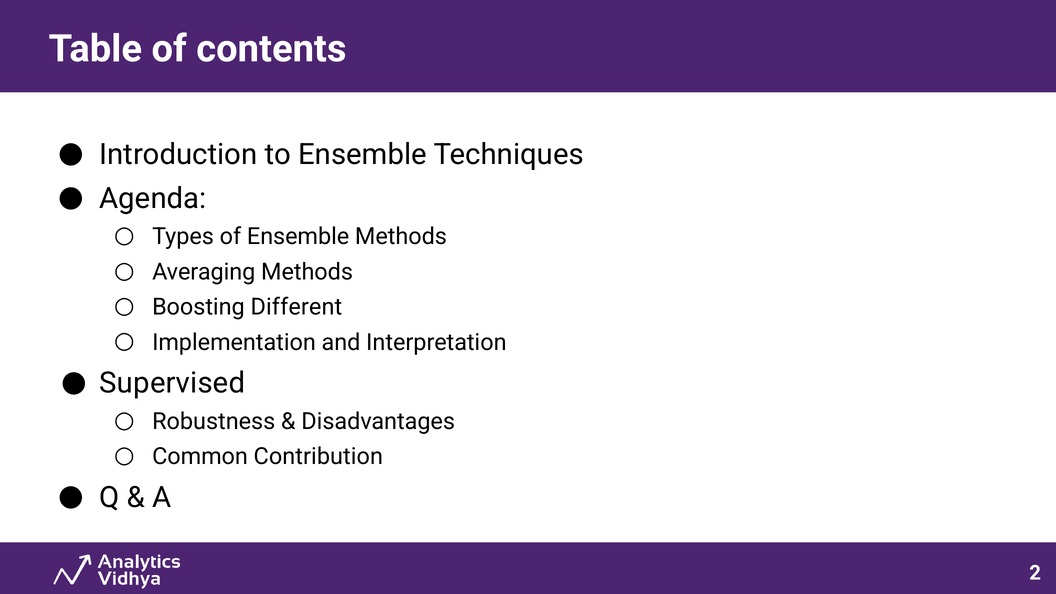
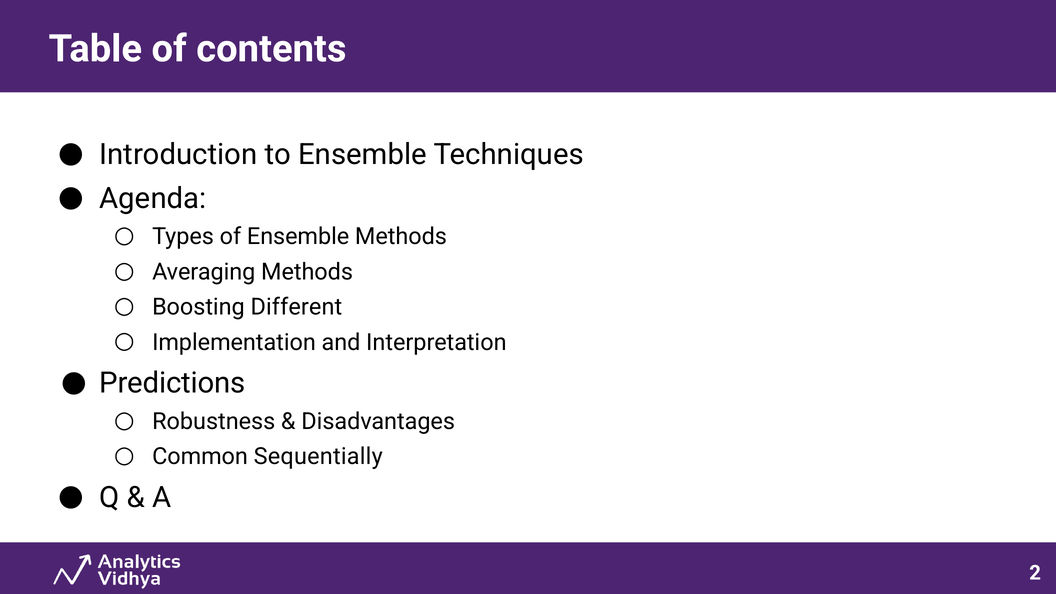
Supervised: Supervised -> Predictions (172, 383)
Contribution: Contribution -> Sequentially (318, 457)
